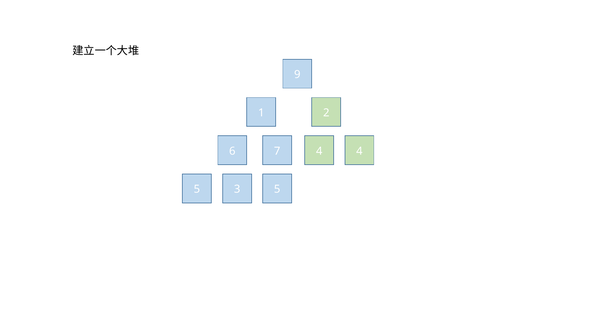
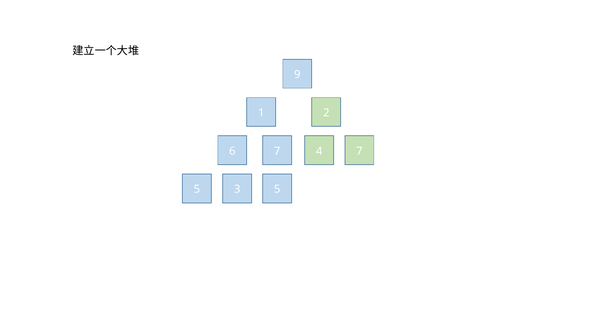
4 4: 4 -> 7 (359, 151)
